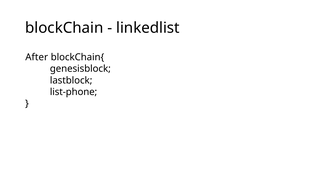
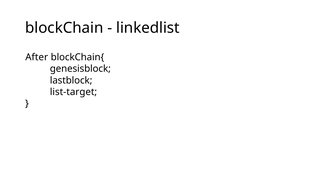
list-phone: list-phone -> list-target (73, 92)
